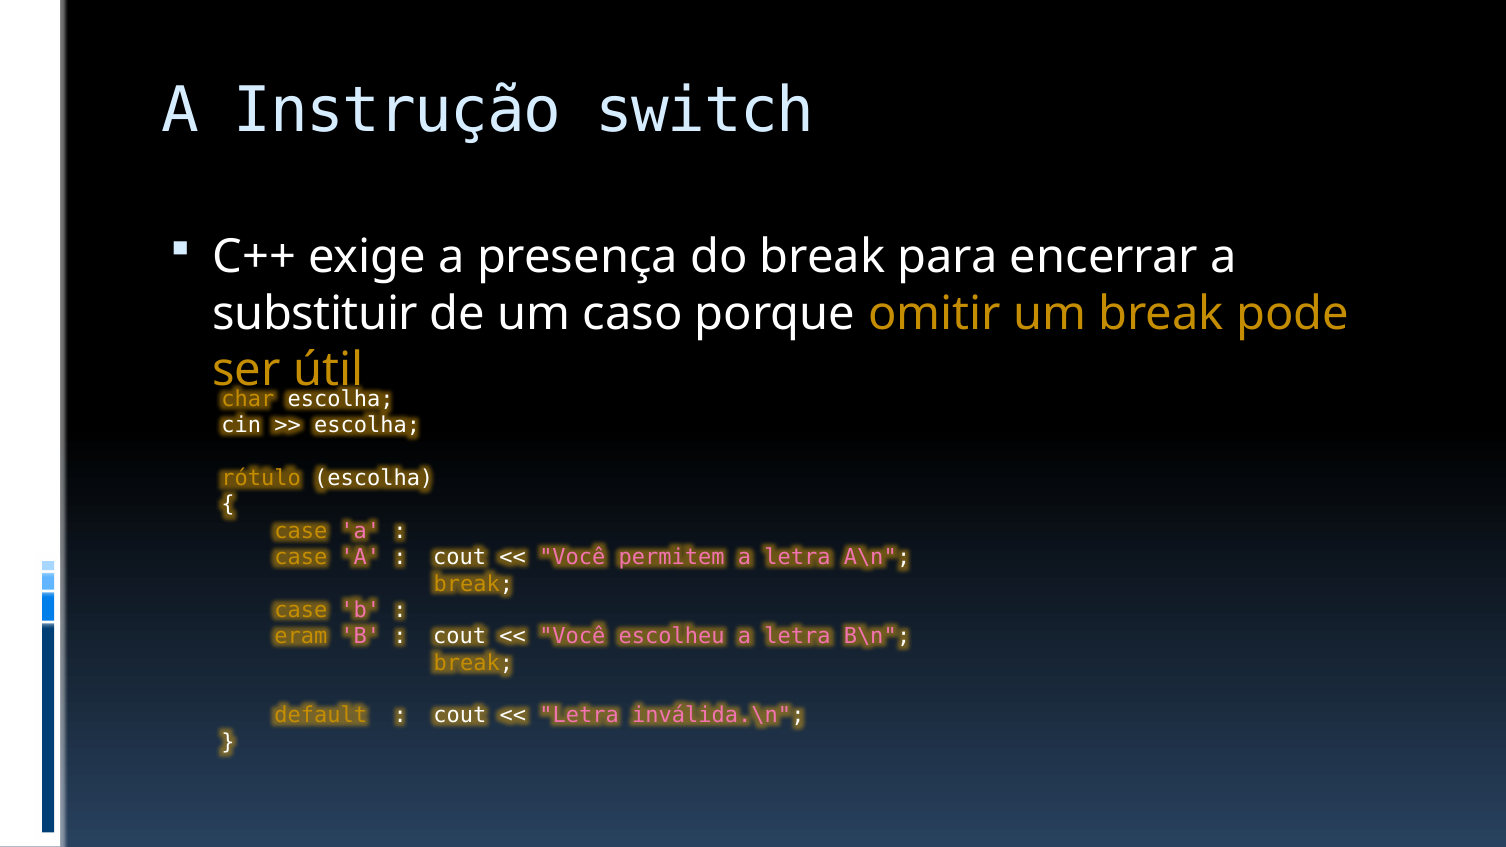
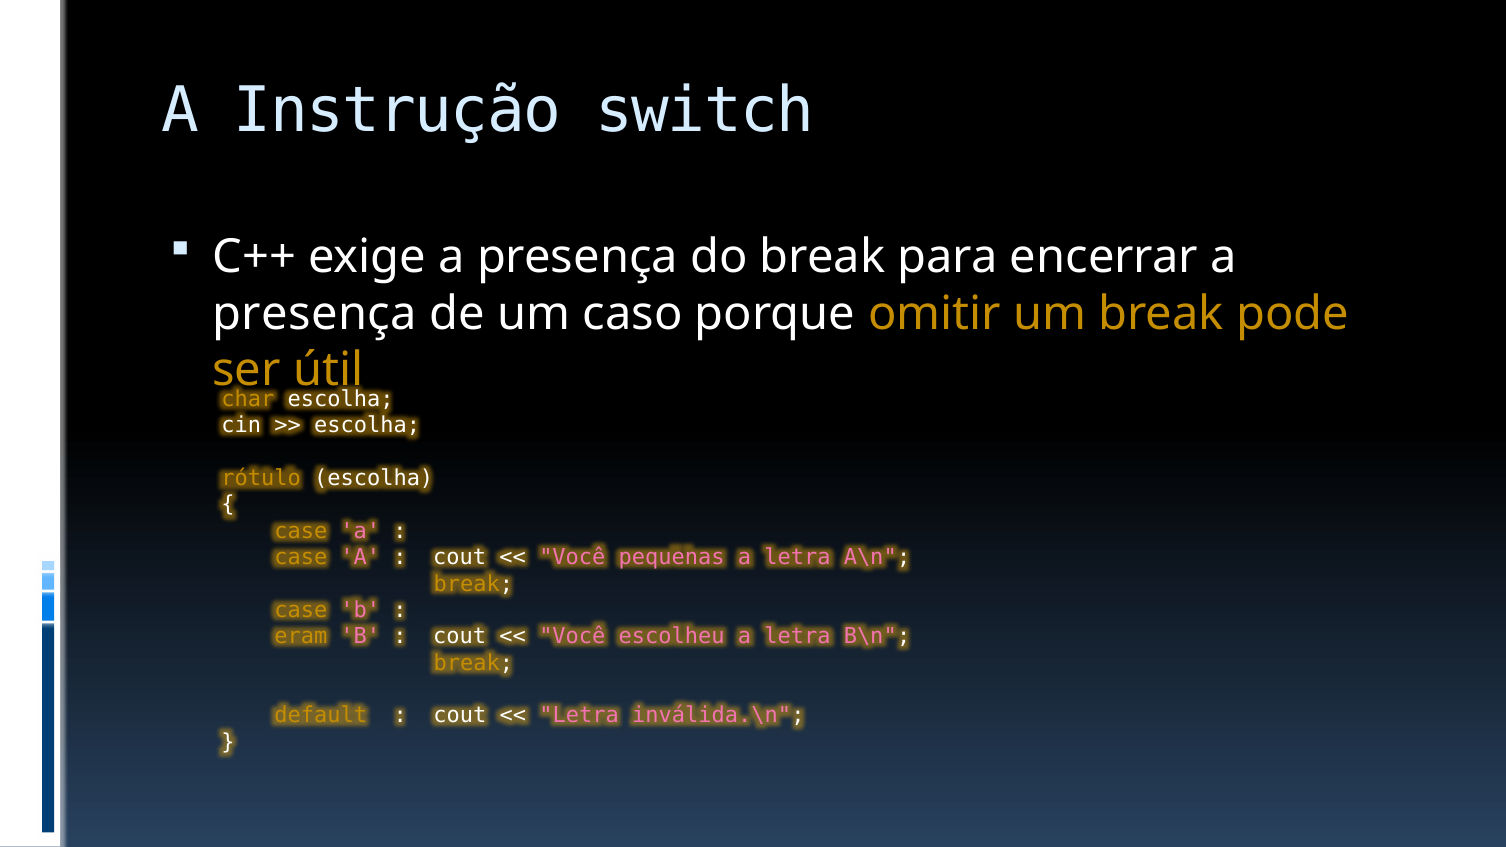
substituir: substituir -> presença (315, 314)
permitem: permitem -> pequenas (672, 558)
